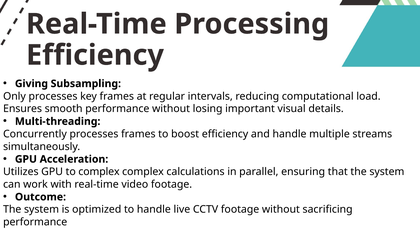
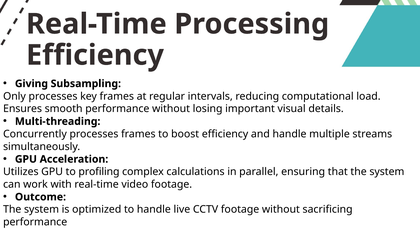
to complex: complex -> profiling (99, 172)
